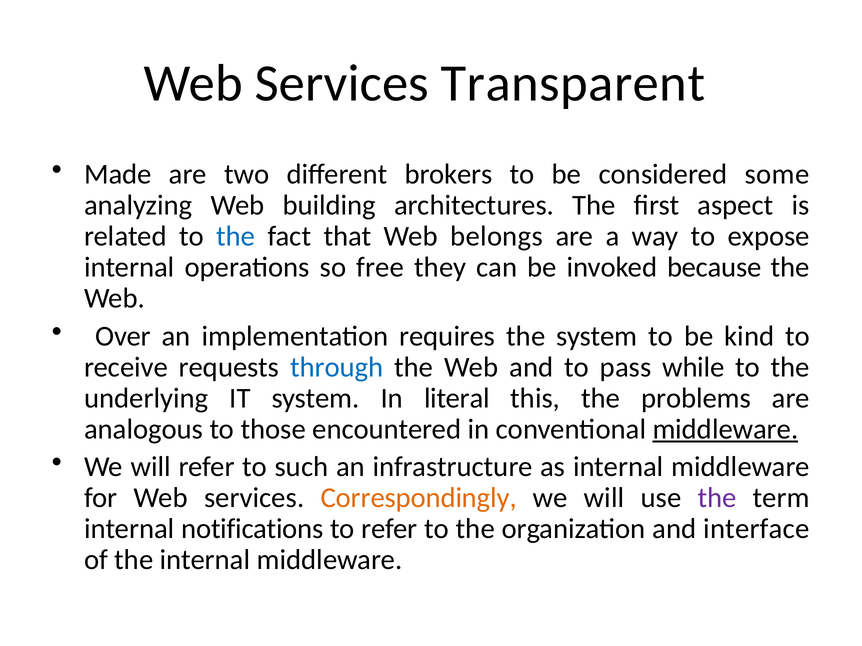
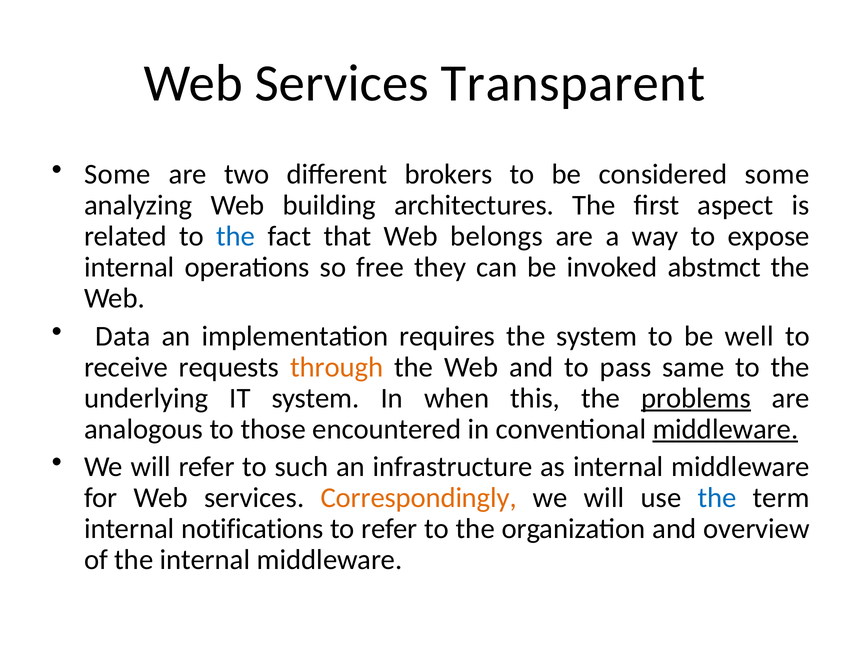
Made: Made -> Some (118, 174)
because: because -> abstmct (714, 267)
Over: Over -> Data (123, 336)
kind: kind -> well (749, 336)
through colour: blue -> orange (337, 367)
while: while -> same (693, 367)
literal: literal -> when (457, 398)
problems underline: none -> present (696, 398)
the colour: purple -> blue (717, 498)
interface: interface -> overview (756, 529)
